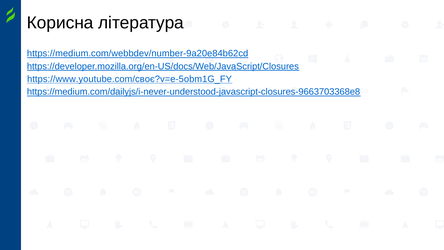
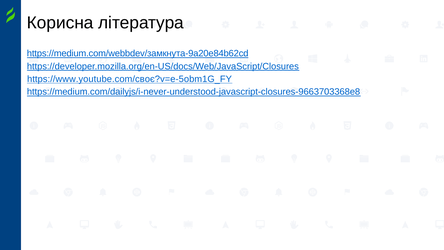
https://medium.com/webbdev/number-9a20e84b62cd: https://medium.com/webbdev/number-9a20e84b62cd -> https://medium.com/webbdev/замкнута-9a20e84b62cd (138, 53)
